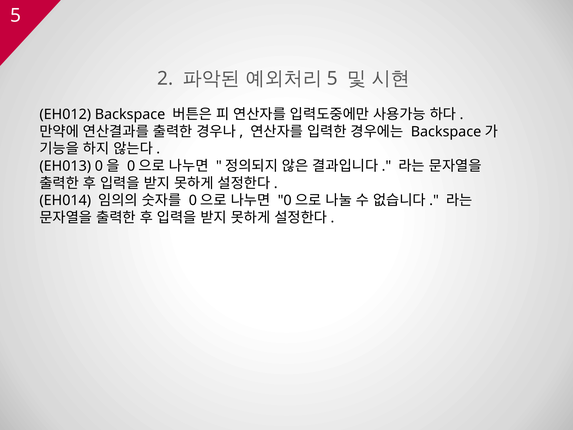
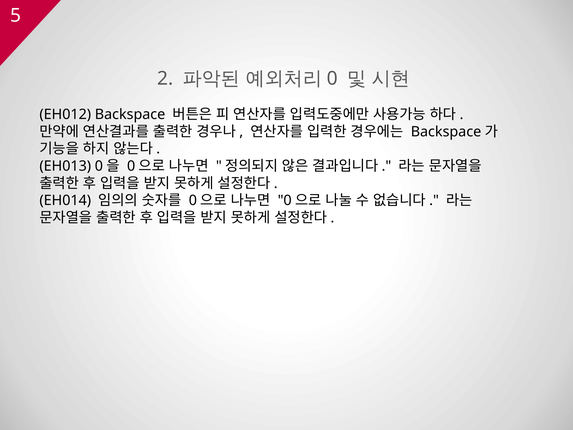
5: 5 -> 0 (332, 79)
